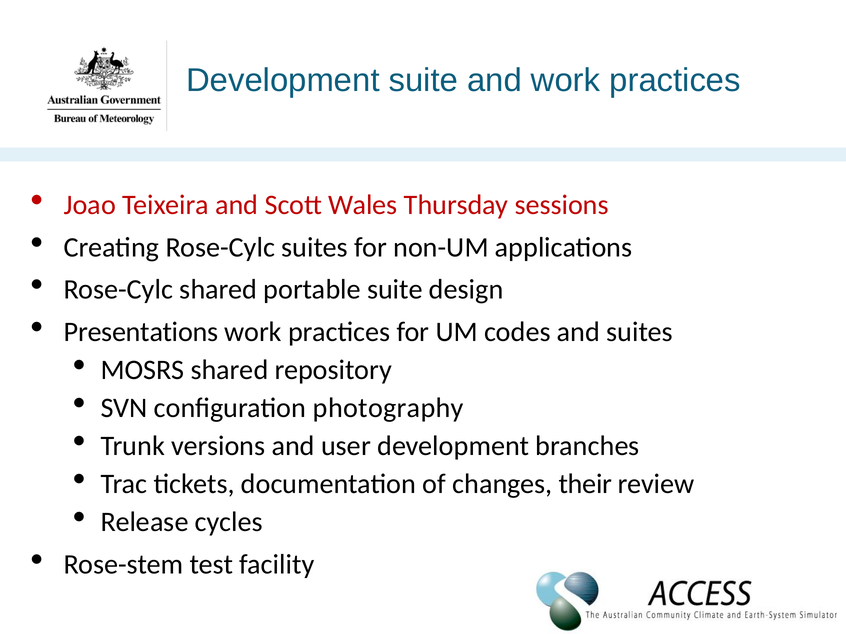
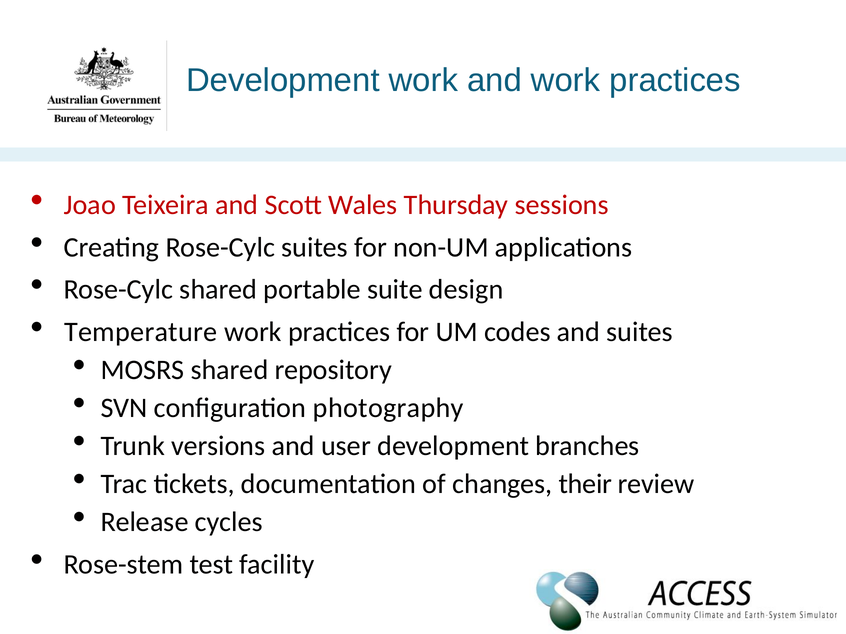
Development suite: suite -> work (423, 81)
Presentations: Presentations -> Temperature (141, 332)
